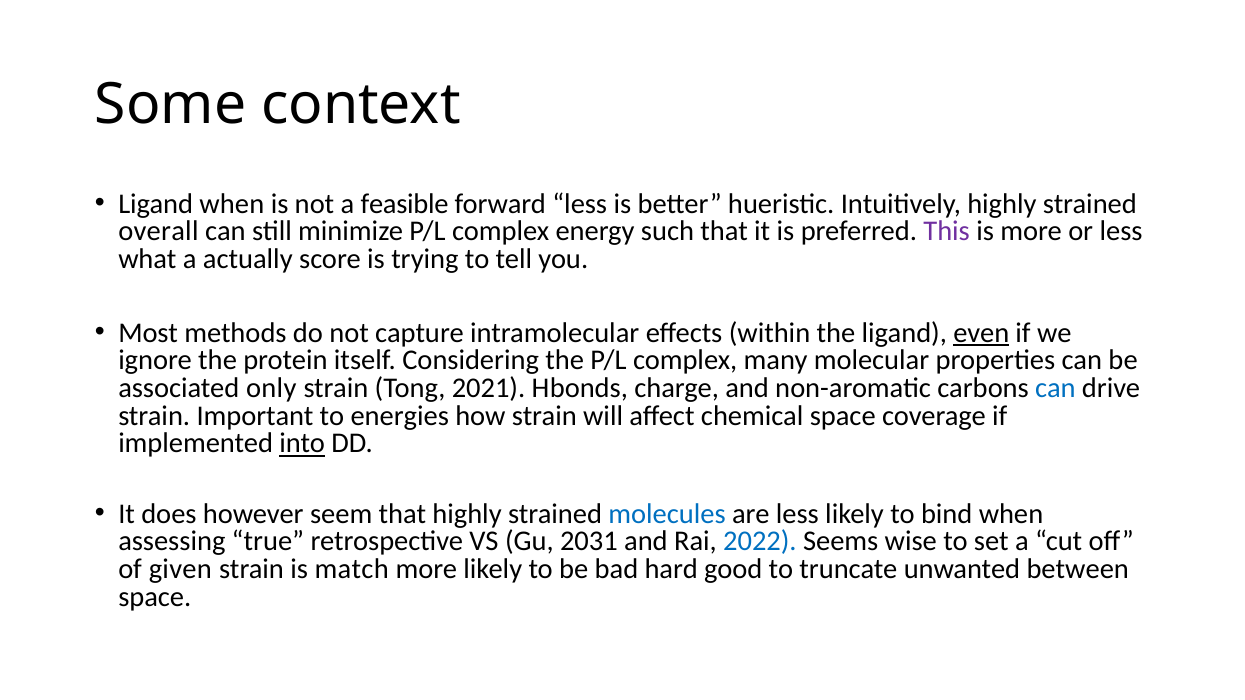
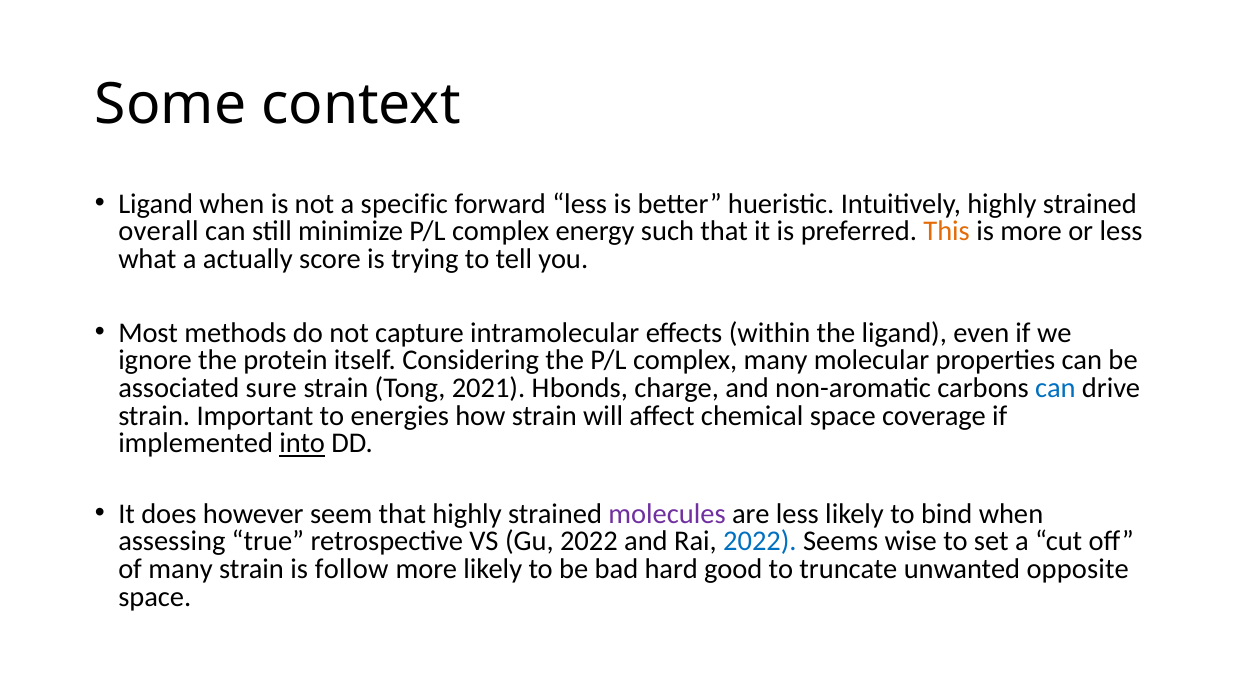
feasible: feasible -> specific (404, 204)
This colour: purple -> orange (947, 232)
even underline: present -> none (981, 333)
only: only -> sure (271, 388)
molecules colour: blue -> purple (667, 514)
Gu 2031: 2031 -> 2022 (589, 542)
of given: given -> many (180, 569)
match: match -> follow (352, 569)
between: between -> opposite (1078, 569)
